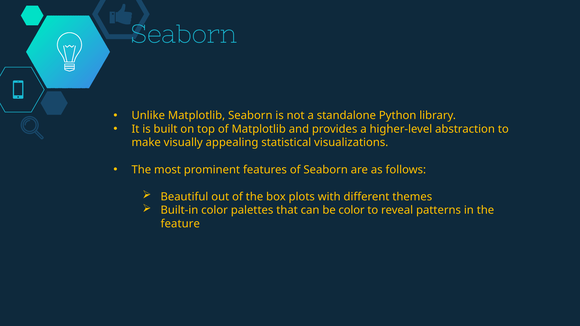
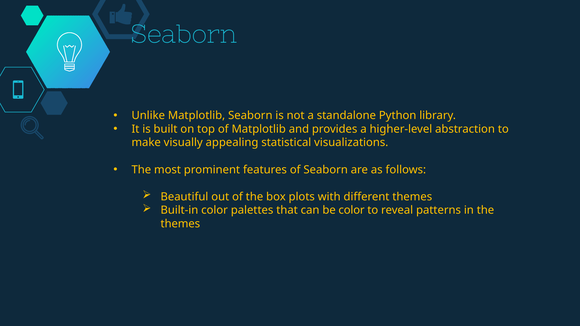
feature: feature -> themes (180, 224)
